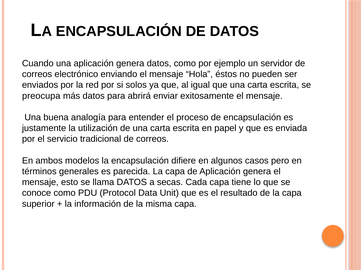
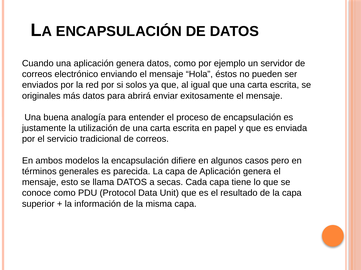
preocupa: preocupa -> originales (41, 96)
